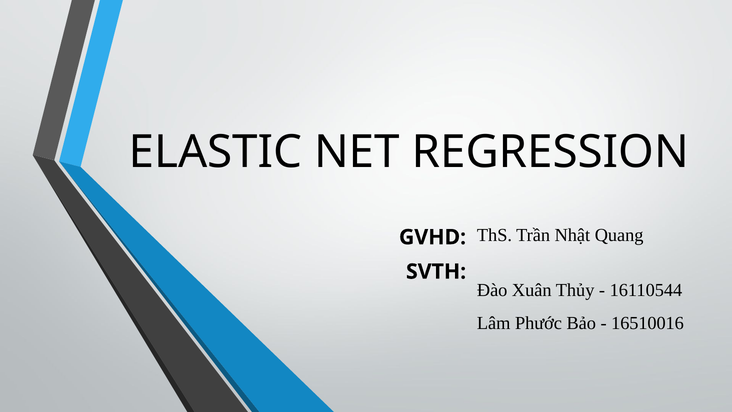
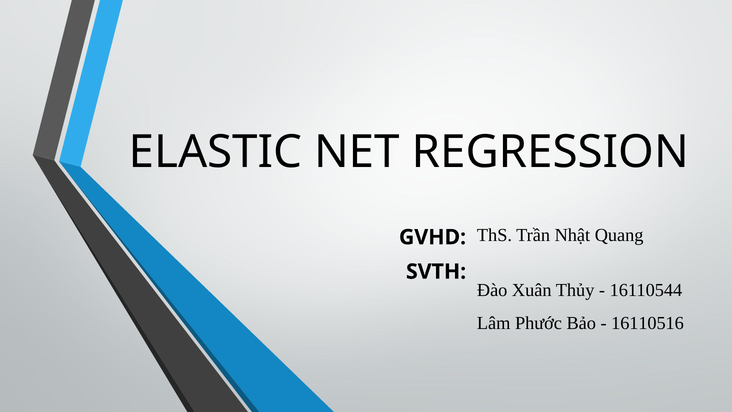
16510016: 16510016 -> 16110516 (648, 323)
